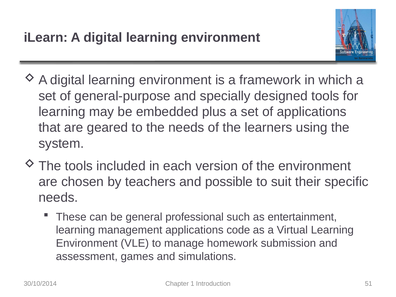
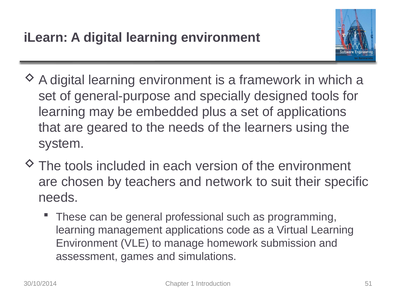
possible: possible -> network (229, 182)
entertainment: entertainment -> programming (302, 217)
